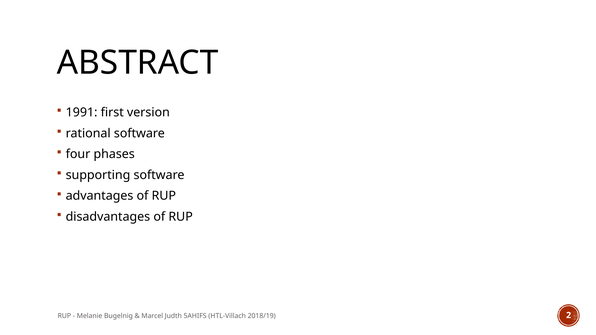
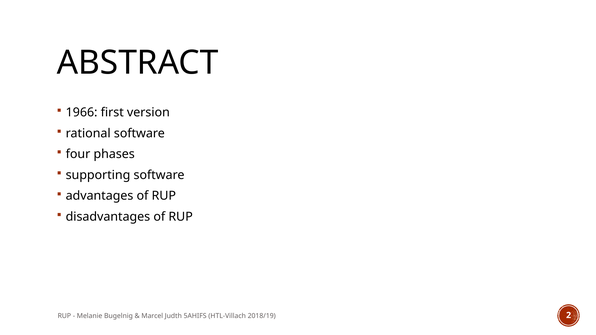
1991: 1991 -> 1966 (82, 113)
